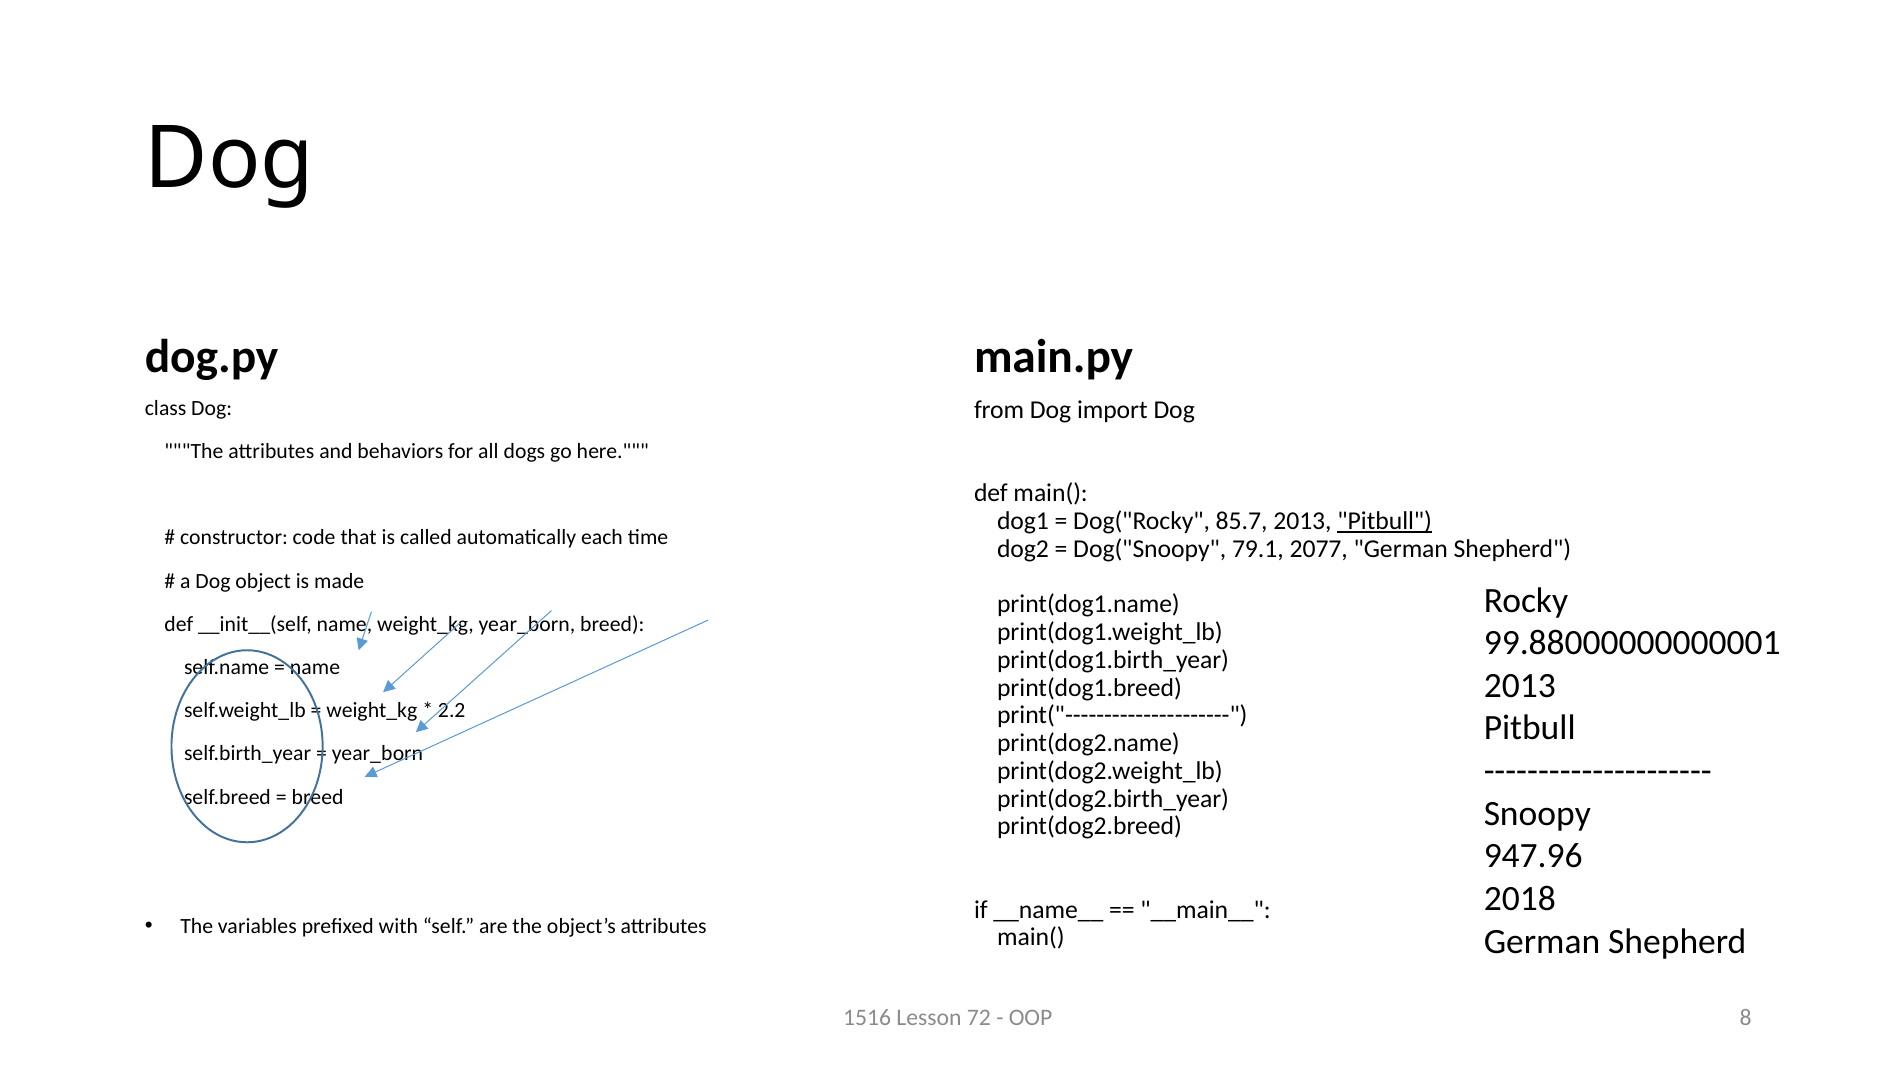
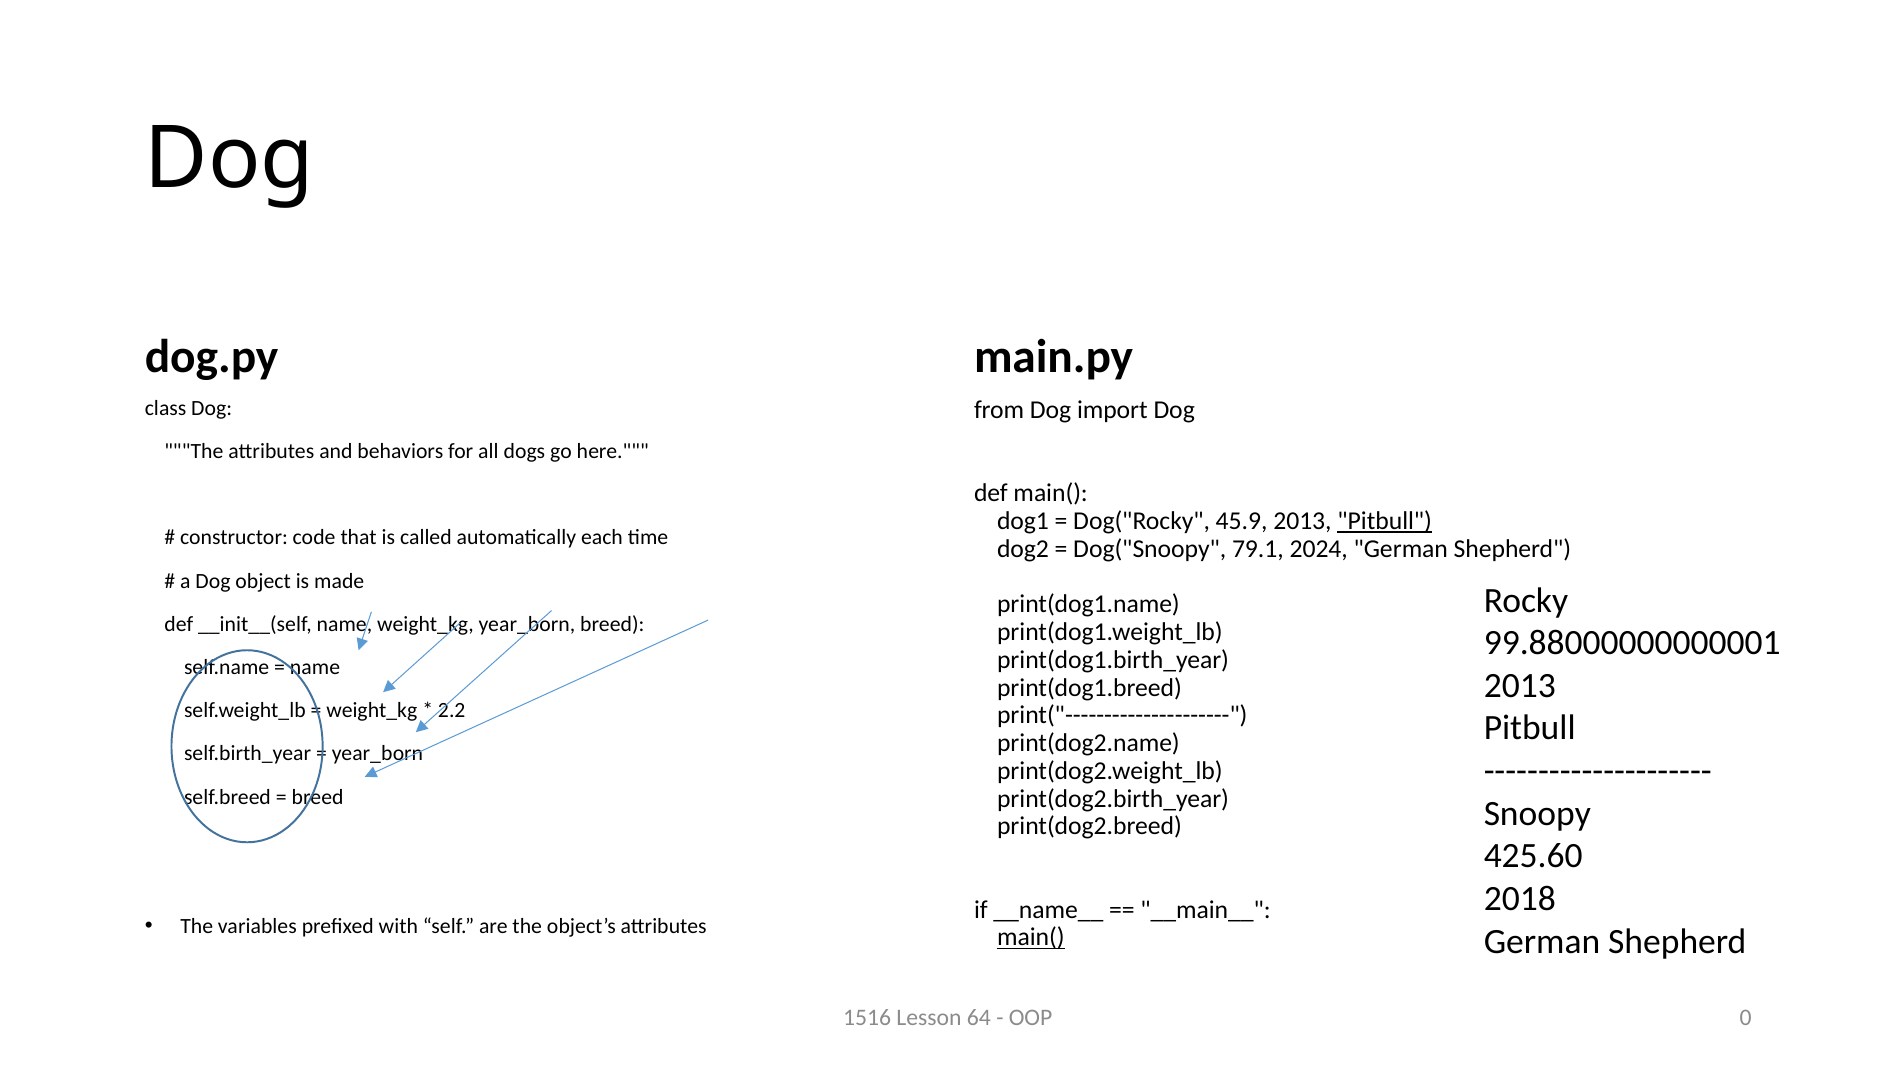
85.7: 85.7 -> 45.9 (1242, 521)
2077: 2077 -> 2024 (1319, 549)
947.96: 947.96 -> 425.60 (1533, 857)
main( underline: none -> present (1031, 938)
72: 72 -> 64 (979, 1018)
8: 8 -> 0 (1746, 1018)
